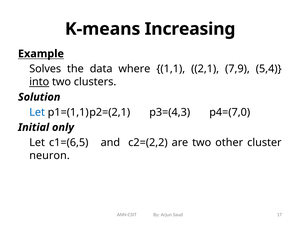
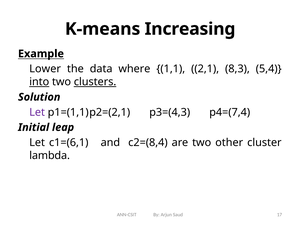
Solves: Solves -> Lower (45, 69)
7,9: 7,9 -> 8,3 (237, 69)
clusters underline: none -> present (95, 82)
Let colour: blue -> purple (37, 112)
p4=(7,0: p4=(7,0 -> p4=(7,4 (230, 112)
only: only -> leap (63, 127)
c1=(6,5: c1=(6,5 -> c1=(6,1 (69, 143)
c2=(2,2: c2=(2,2 -> c2=(8,4 (148, 143)
neuron: neuron -> lambda (50, 156)
